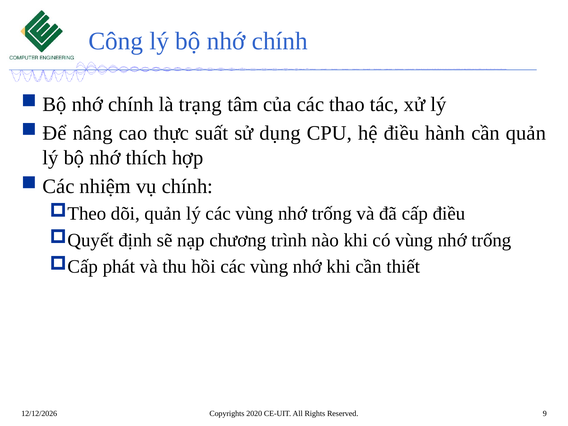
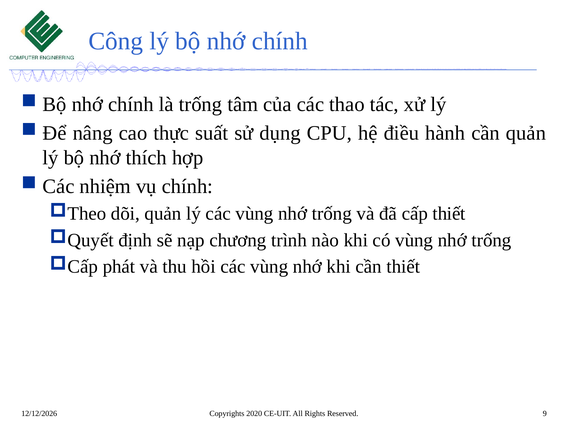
là trạng: trạng -> trống (201, 104)
cấp điều: điều -> thiết (449, 214)
